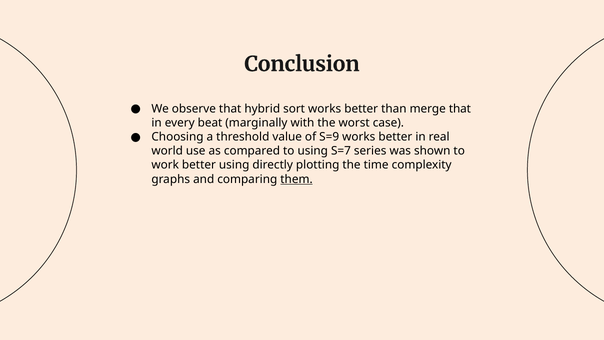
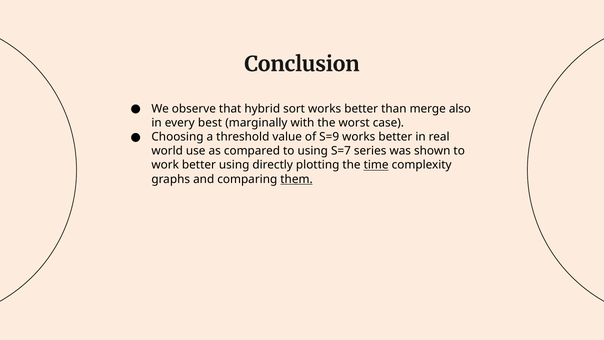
merge that: that -> also (460, 109)
beat: beat -> best (210, 123)
time underline: none -> present (376, 165)
